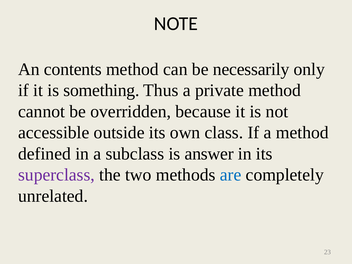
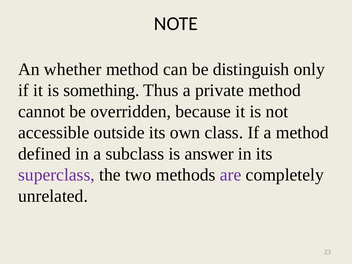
contents: contents -> whether (73, 69)
necessarily: necessarily -> distinguish (251, 69)
are colour: blue -> purple (231, 175)
